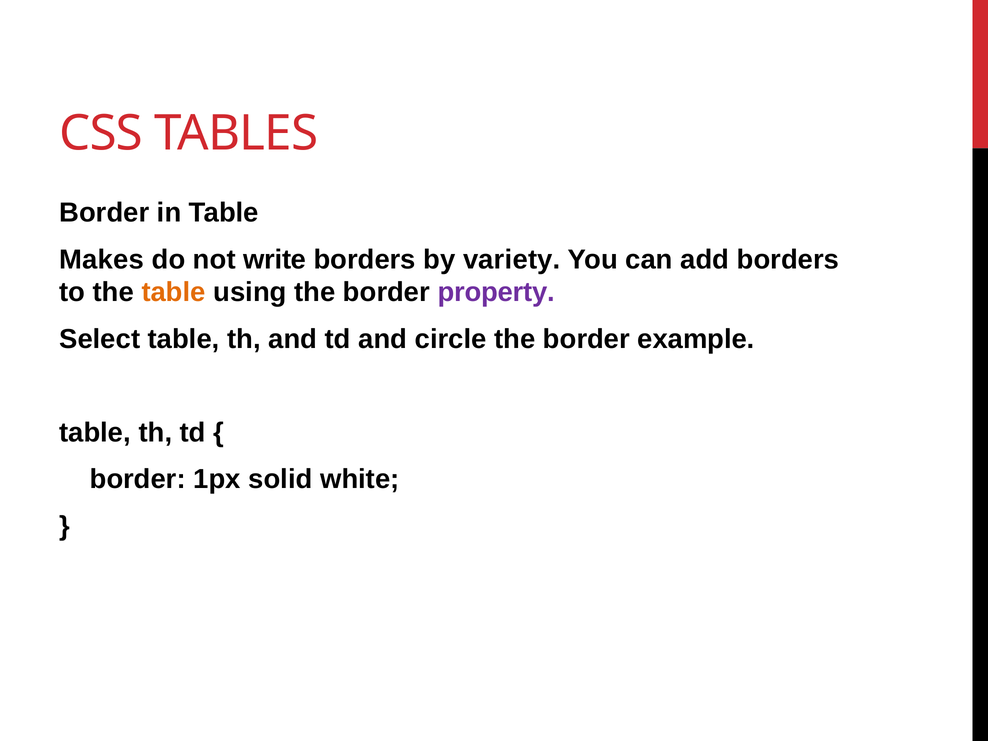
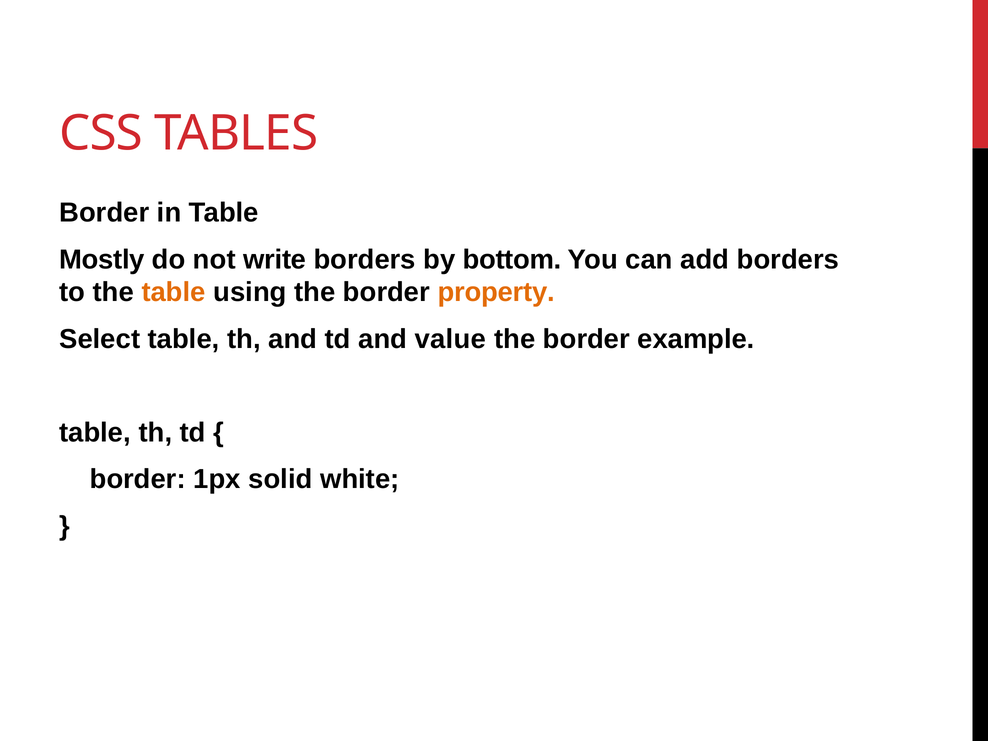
Makes: Makes -> Mostly (102, 259)
variety: variety -> bottom (512, 259)
property colour: purple -> orange (496, 292)
circle: circle -> value (451, 339)
